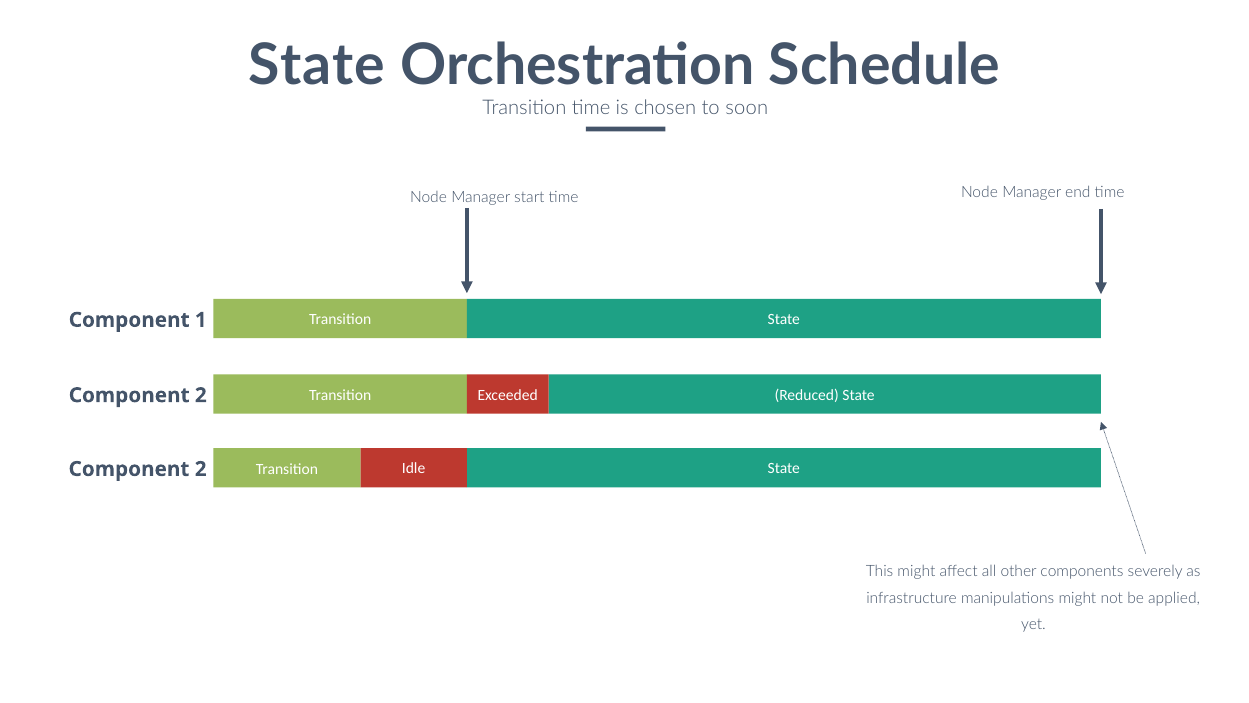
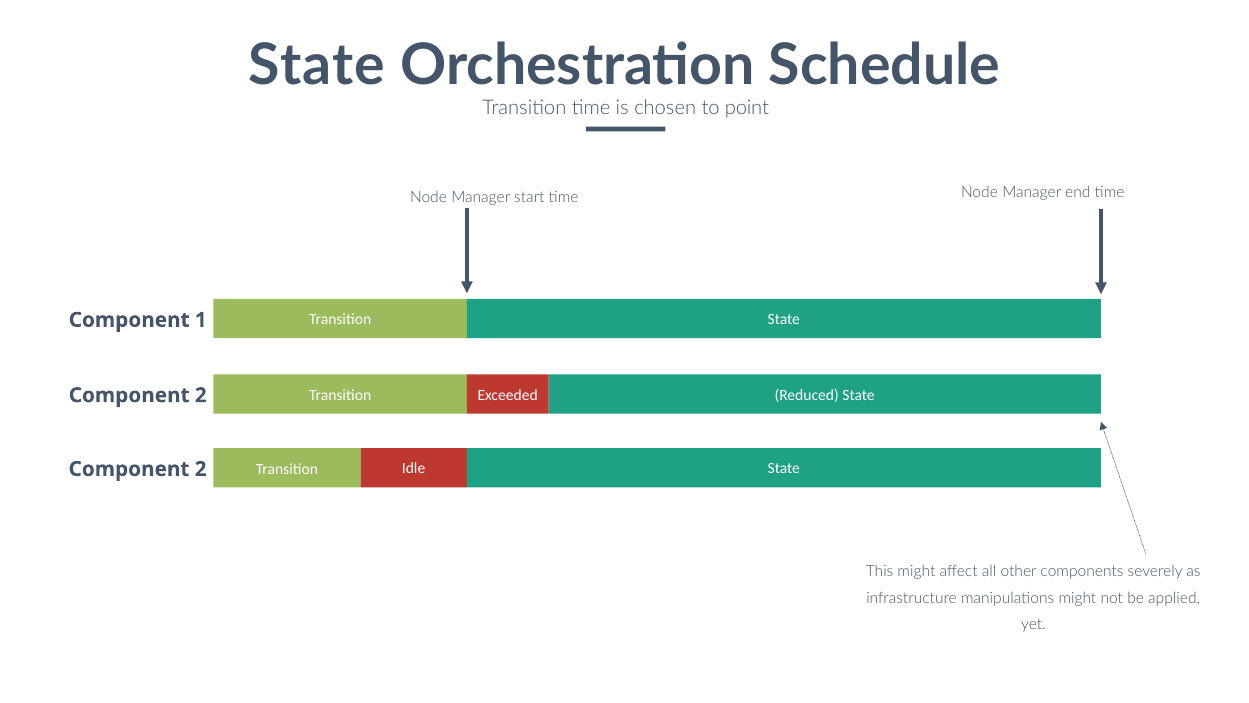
soon: soon -> point (747, 108)
